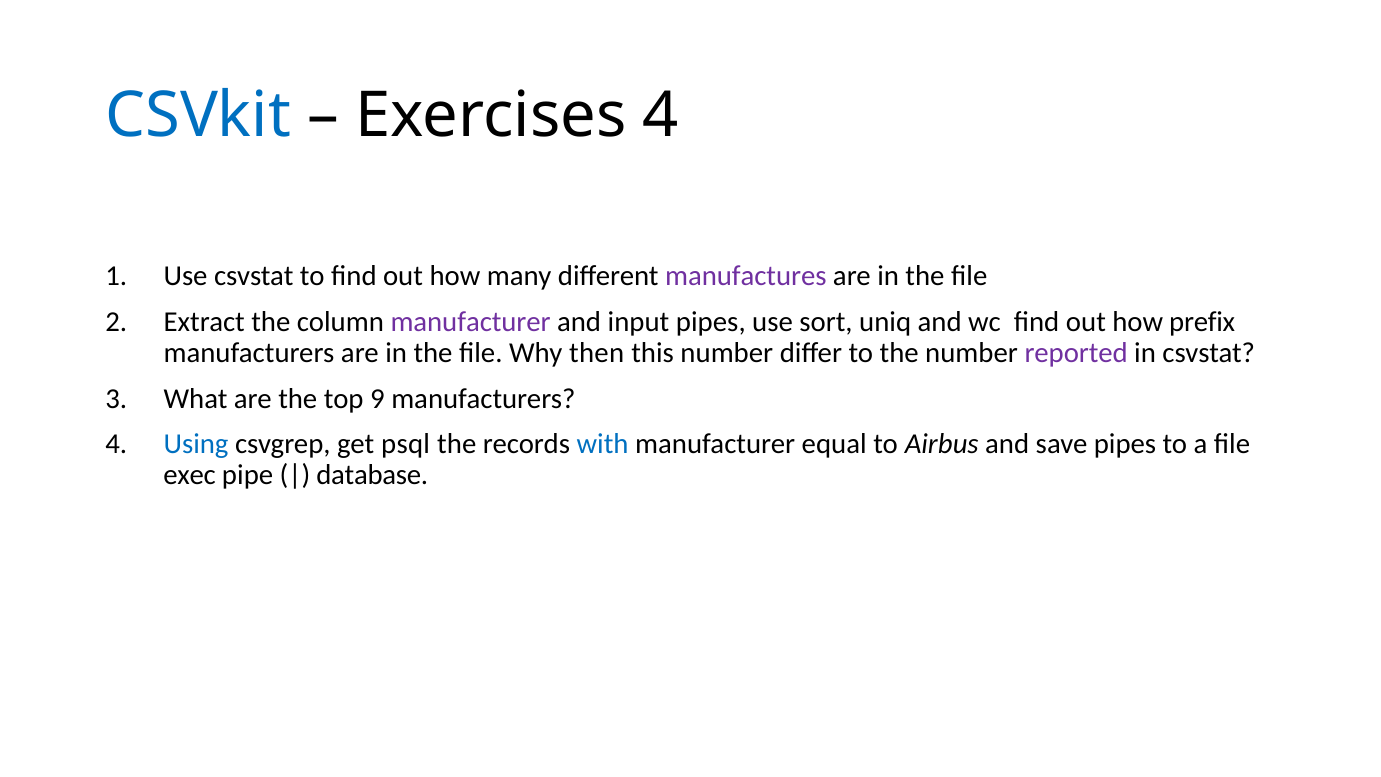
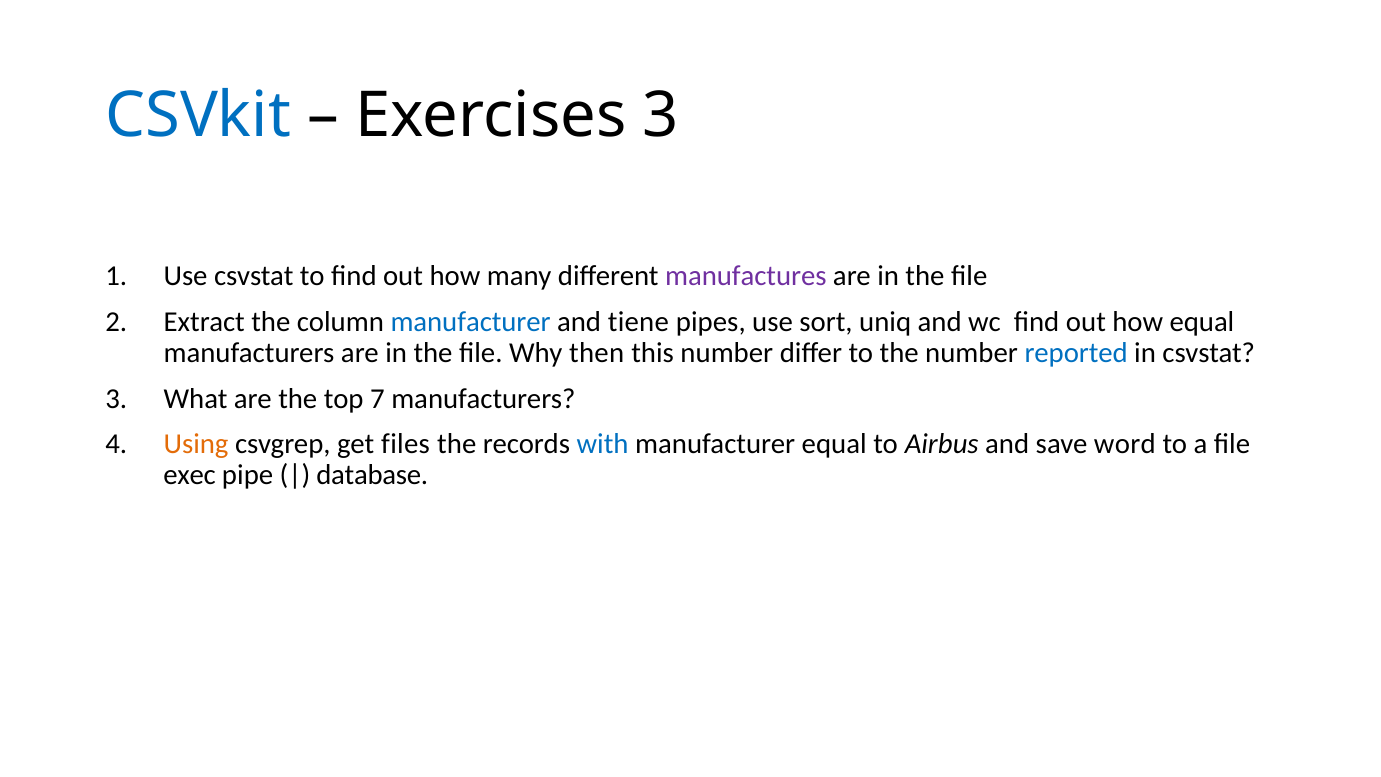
Exercises 4: 4 -> 3 (661, 116)
manufacturer colour: purple -> blue (471, 322)
input: input -> tiene (638, 322)
how prefix: prefix -> equal (1202, 322)
reported colour: purple -> blue (1076, 353)
9: 9 -> 7 (377, 398)
Using colour: blue -> orange (196, 444)
psql: psql -> files (406, 444)
save pipes: pipes -> word (1125, 444)
